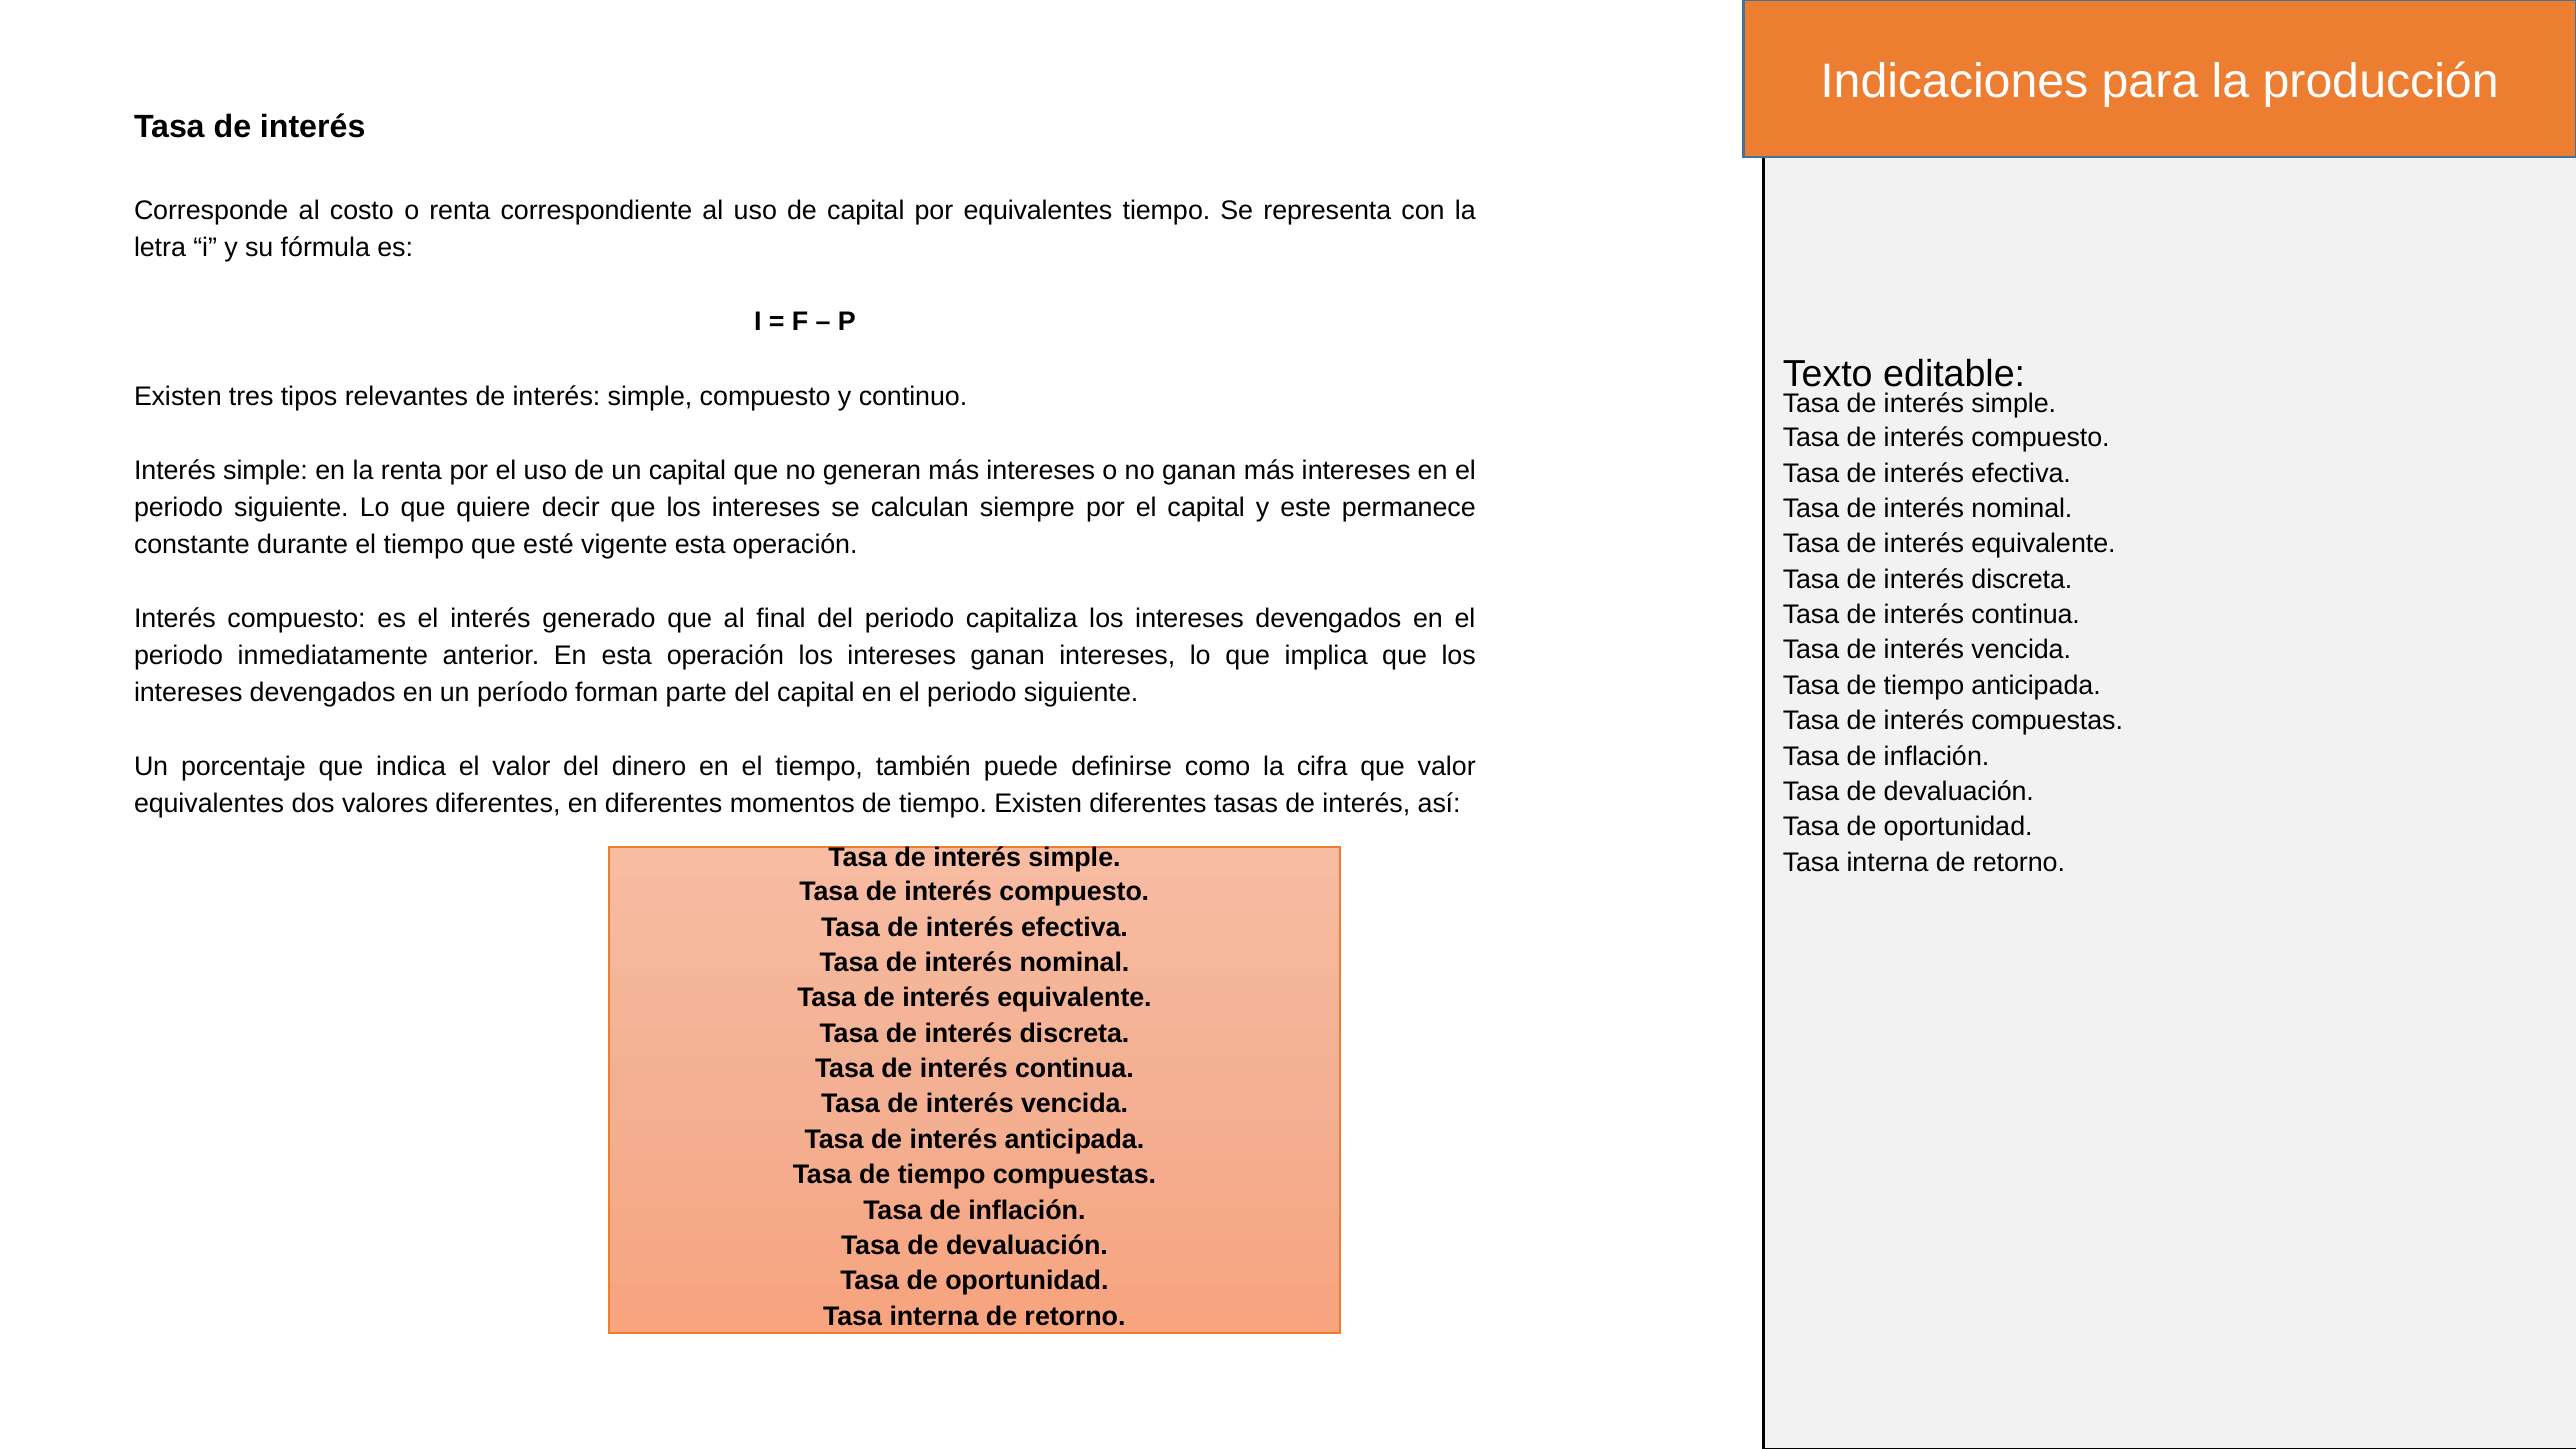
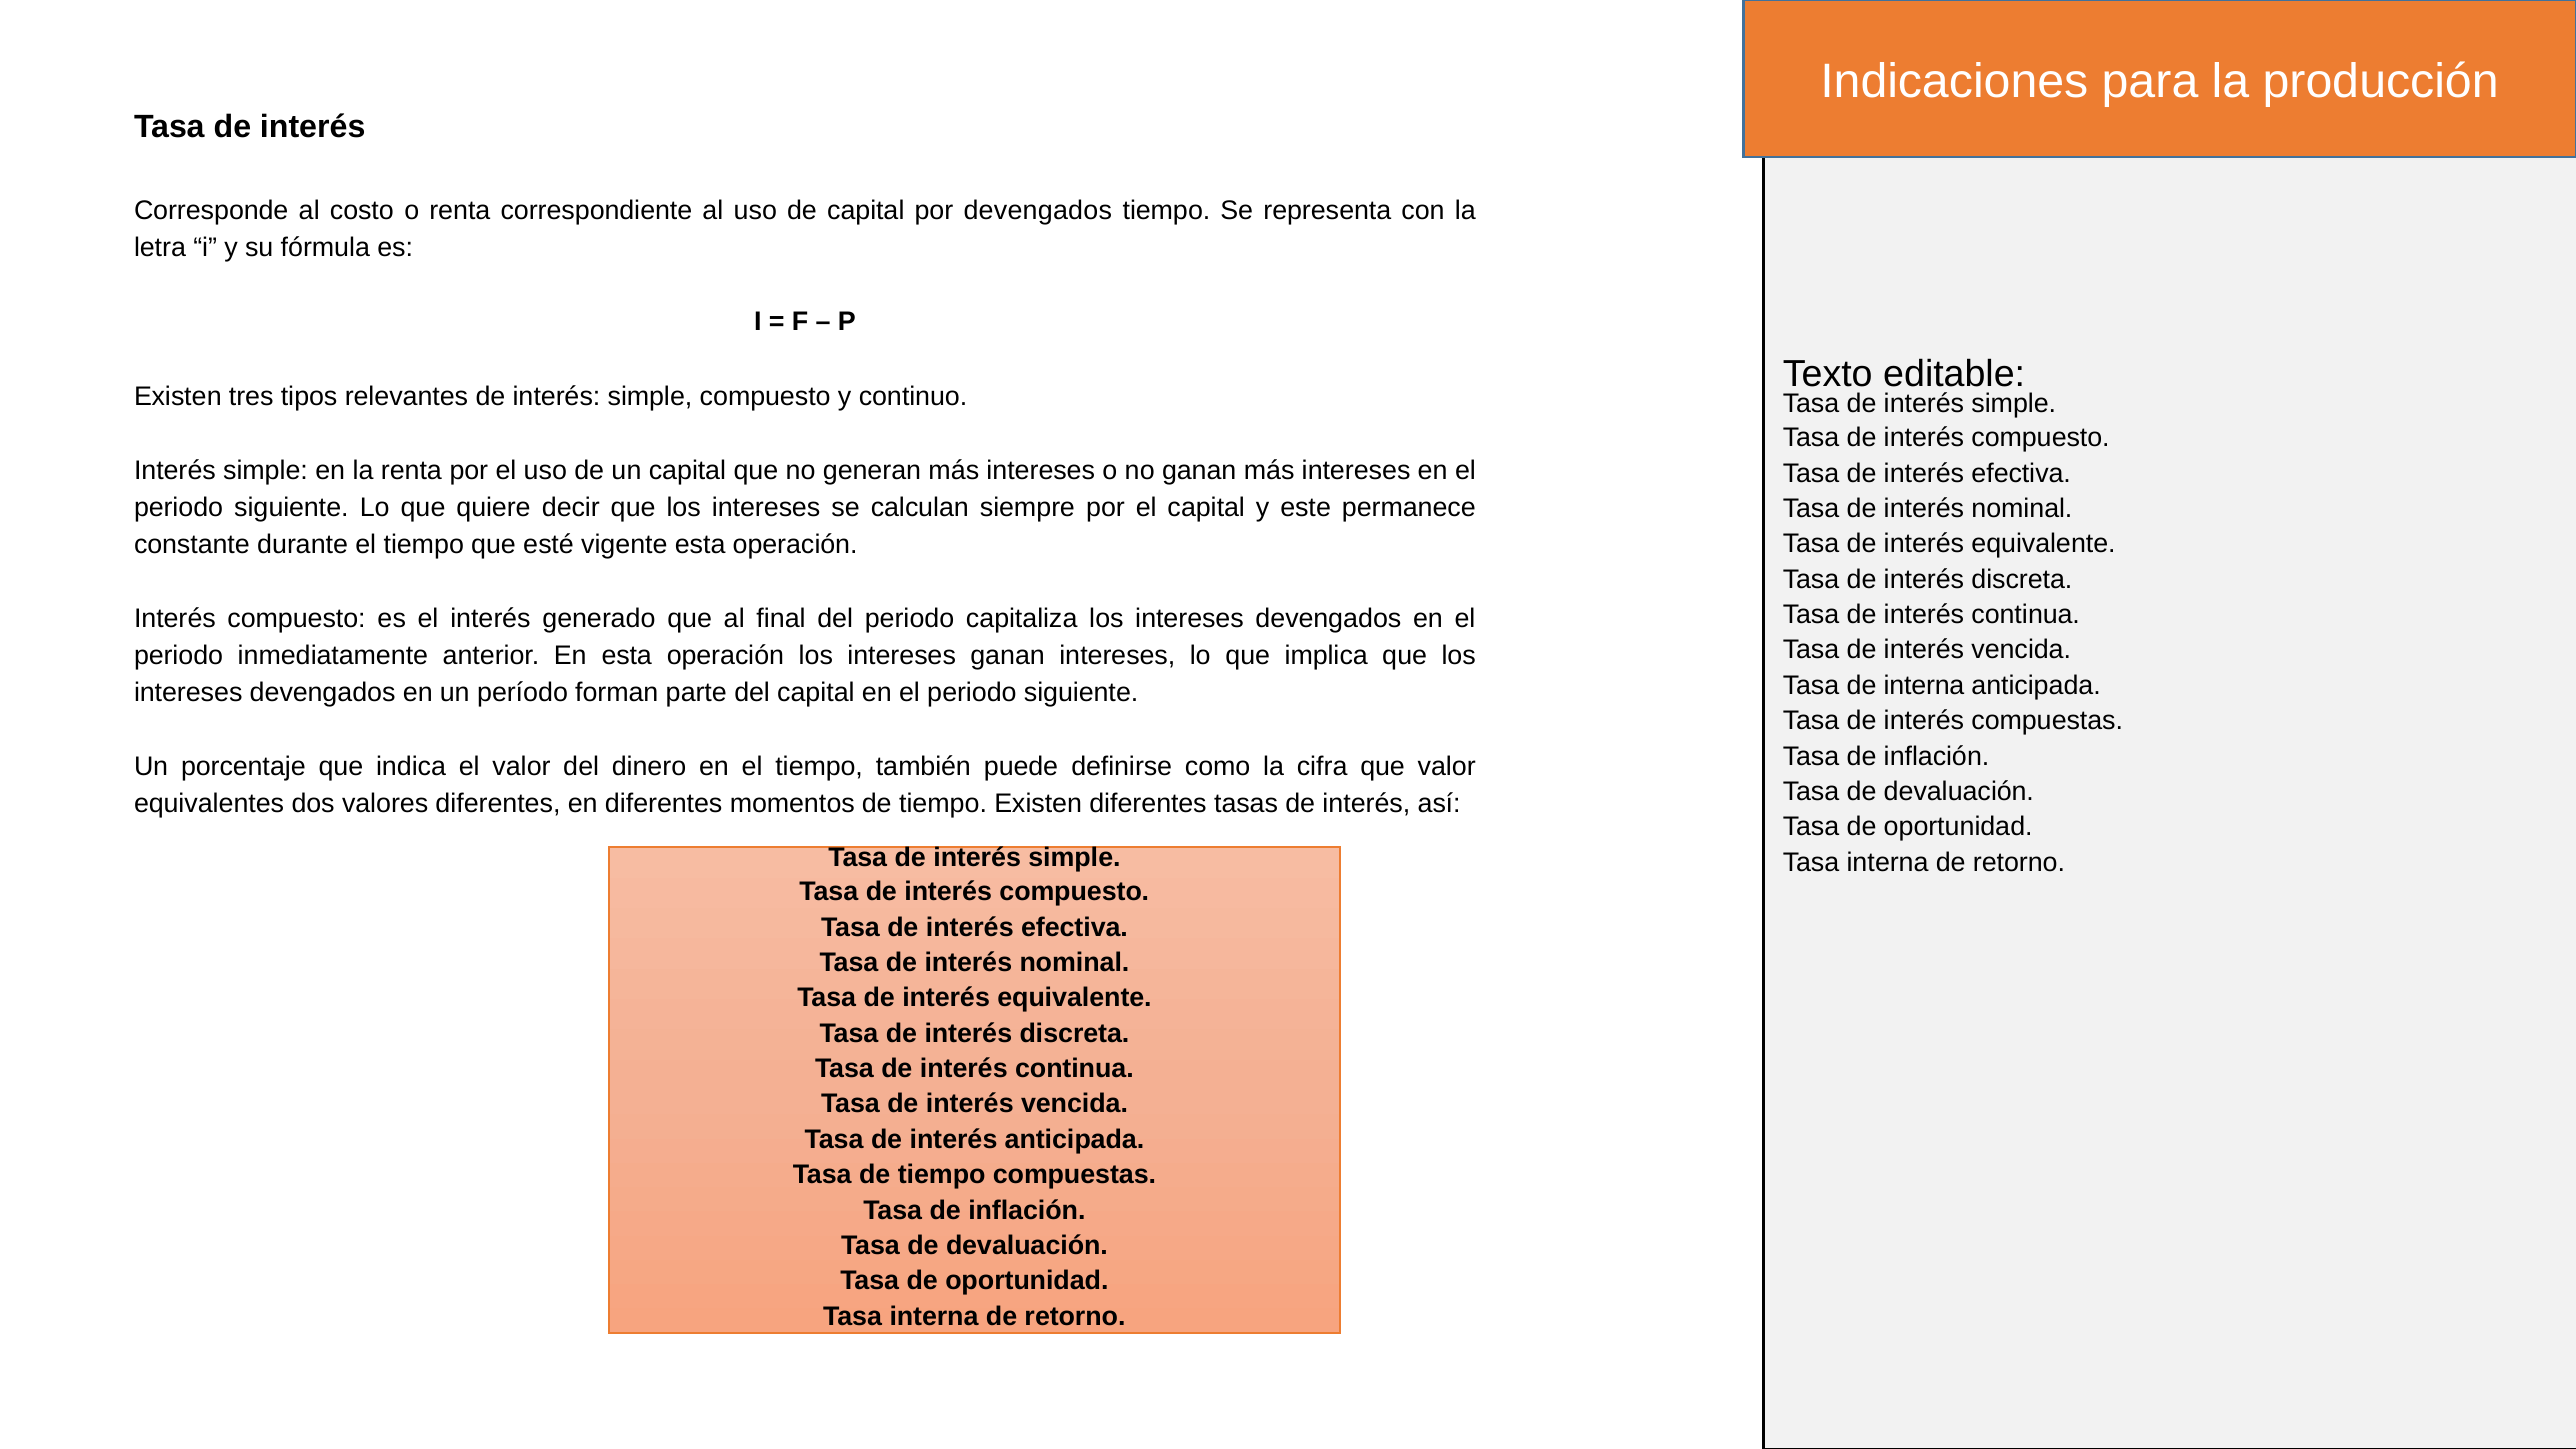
por equivalentes: equivalentes -> devengados (1038, 211)
tiempo: tiempo -> interna (1924, 685)
